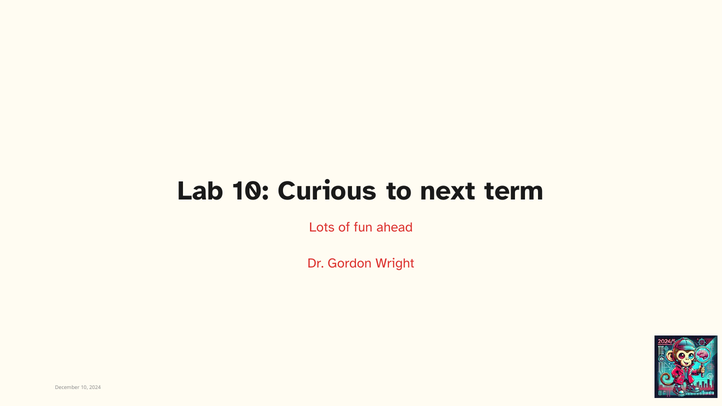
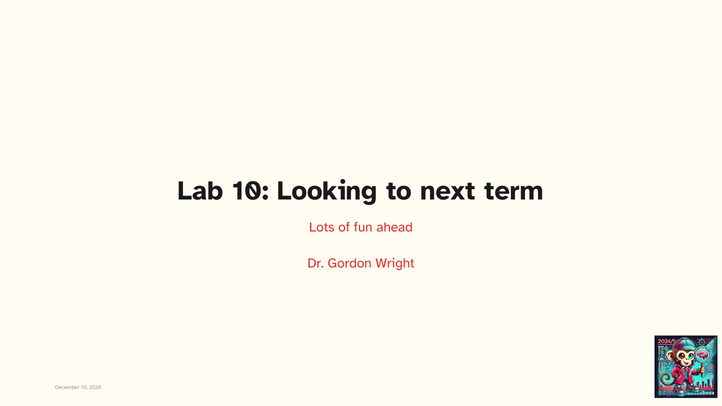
Curious: Curious -> Looking (327, 191)
